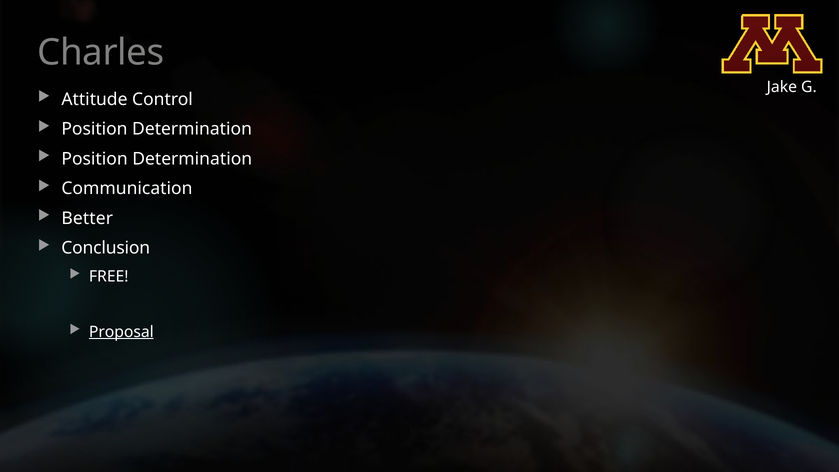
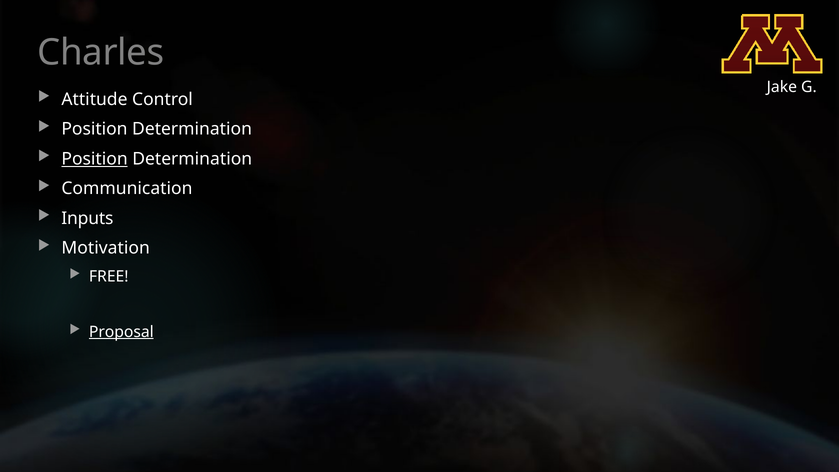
Position underline: none -> present (95, 159)
Better: Better -> Inputs (87, 218)
Conclusion: Conclusion -> Motivation (106, 248)
